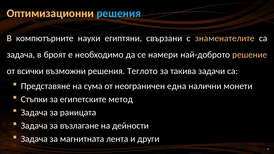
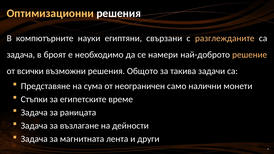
решения colour: light blue -> white (119, 13)
знаменателите: знаменателите -> разглежданите (225, 38)
Теглото: Теглото -> Общото (142, 71)
една: една -> само (177, 86)
метод: метод -> време (121, 99)
